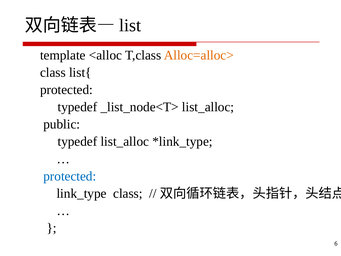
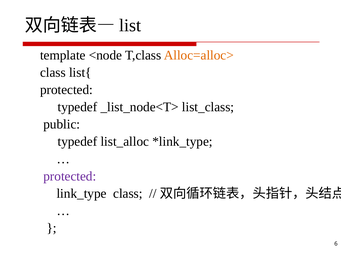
<alloc: <alloc -> <node (105, 55)
_list_node<T> list_alloc: list_alloc -> list_class (208, 107)
protected colour: blue -> purple (70, 176)
